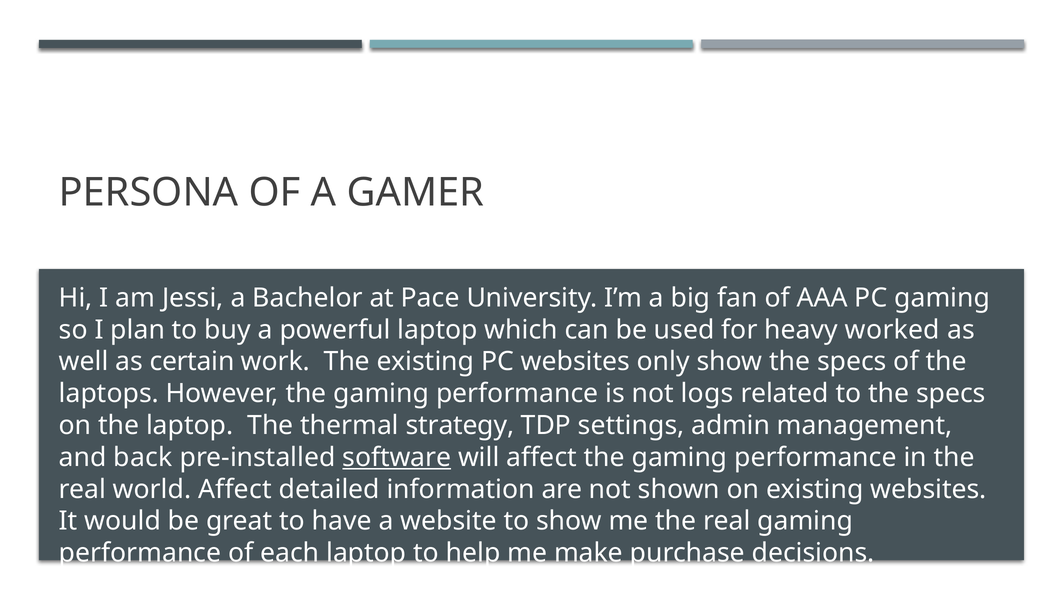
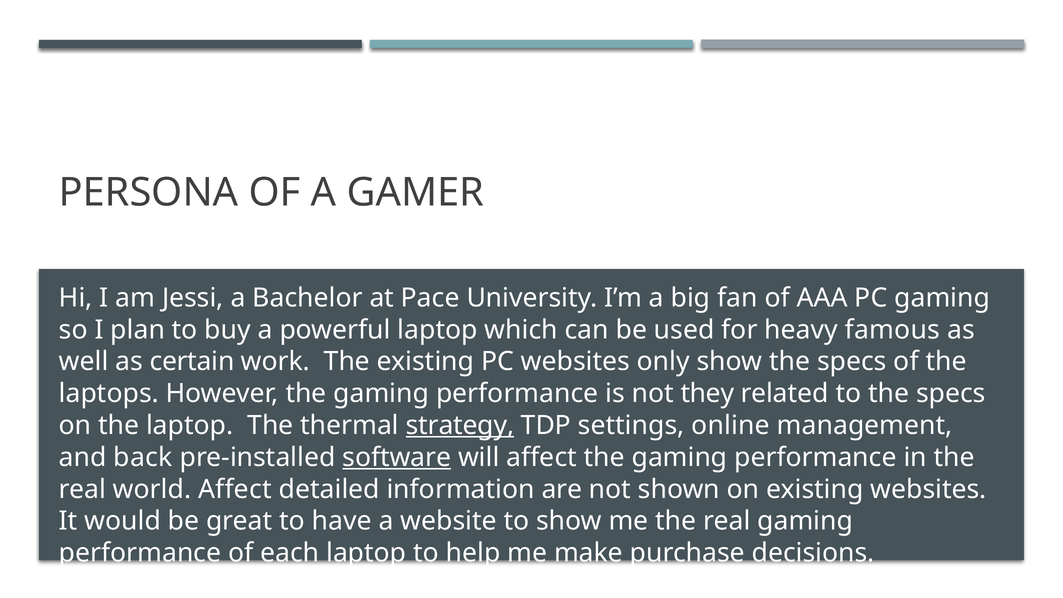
worked: worked -> famous (892, 330)
logs: logs -> they (707, 394)
strategy underline: none -> present (460, 425)
admin: admin -> online (731, 425)
